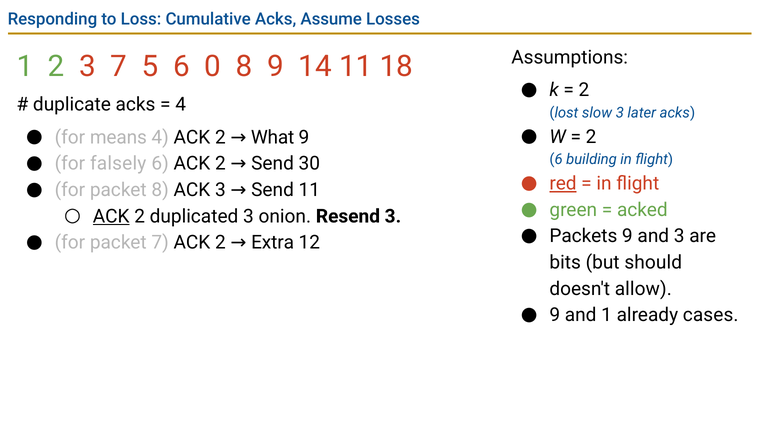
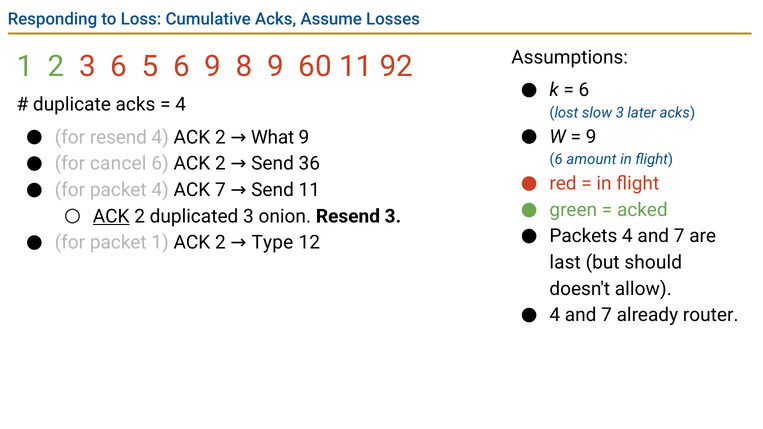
3 7: 7 -> 6 (119, 66)
6 0: 0 -> 9 (213, 66)
14: 14 -> 60 (315, 66)
18: 18 -> 92 (396, 66)
2: 2 -> 6 (584, 90)
2: 2 -> 9 (591, 137)
for means: means -> resend (118, 137)
building: building -> amount (591, 160)
falsely: falsely -> cancel (118, 164)
30: 30 -> 36 (309, 164)
red underline: present -> none (563, 184)
packet 8: 8 -> 4 (160, 190)
ACK 3: 3 -> 7 (220, 190)
Packets 9: 9 -> 4 (627, 236)
3: 3 -> 7 (679, 236)
packet 7: 7 -> 1 (160, 243)
Extra: Extra -> Type (272, 243)
bits: bits -> last (565, 263)
9: 9 -> 4 (555, 315)
1: 1 -> 7 (607, 315)
cases: cases -> router (711, 315)
